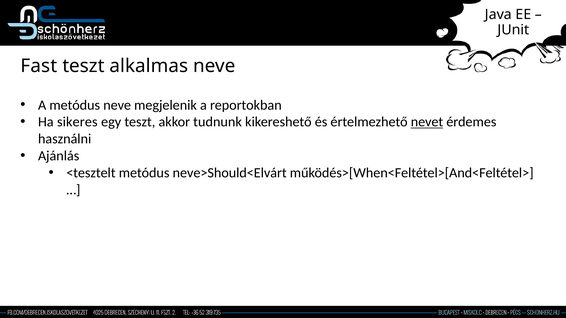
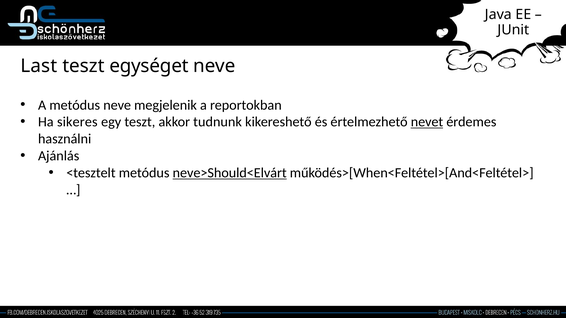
Fast: Fast -> Last (39, 66)
alkalmas: alkalmas -> egységet (149, 66)
neve>Should<Elvárt underline: none -> present (230, 173)
